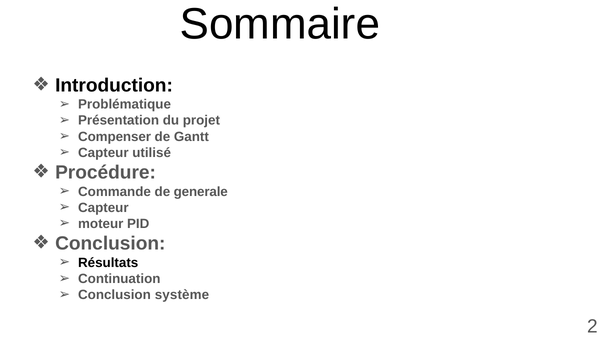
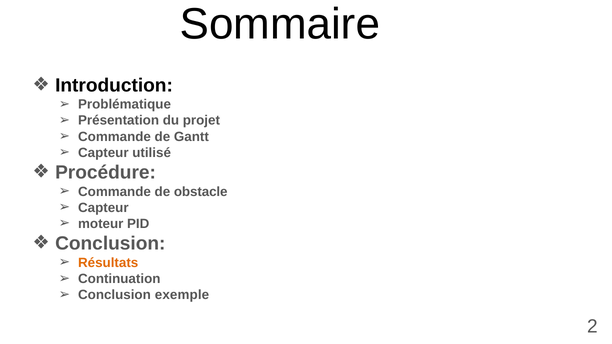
Compenser: Compenser -> Commande (115, 137)
generale: generale -> obstacle (201, 192)
Résultats colour: black -> orange (108, 263)
système: système -> exemple (182, 295)
